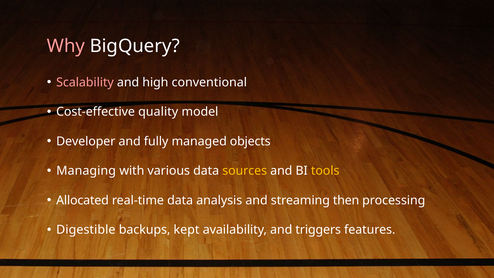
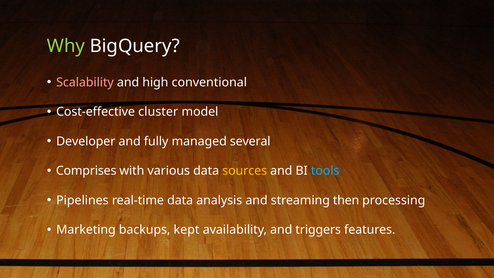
Why colour: pink -> light green (66, 46)
quality: quality -> cluster (158, 112)
objects: objects -> several (250, 141)
Managing: Managing -> Comprises (86, 171)
tools colour: yellow -> light blue (325, 171)
Allocated: Allocated -> Pipelines (82, 200)
Digestible: Digestible -> Marketing (86, 230)
